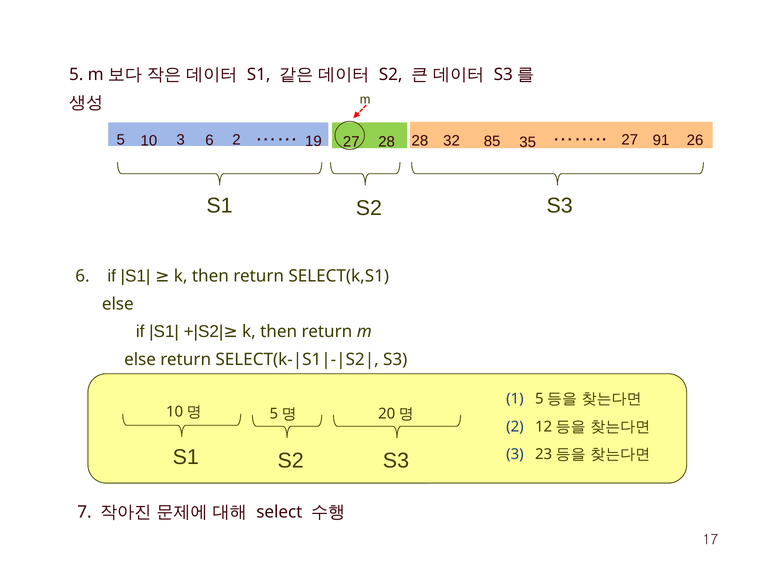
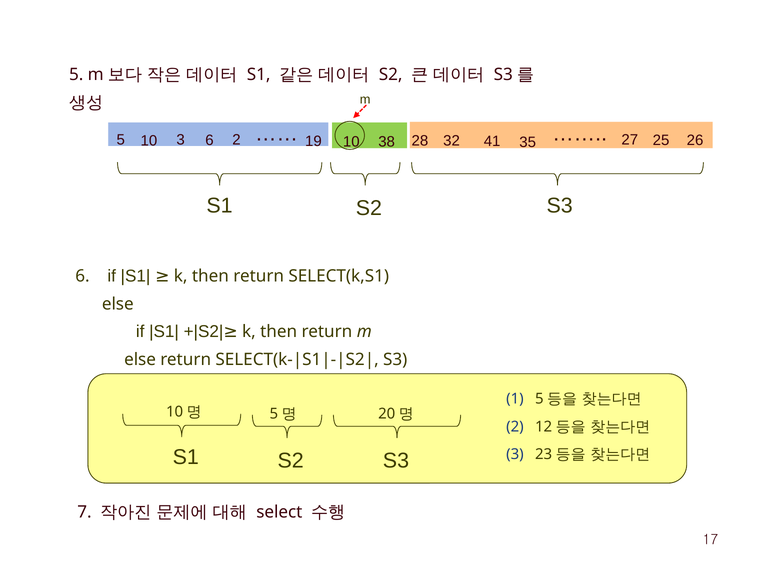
85: 85 -> 41 (492, 142)
2 27: 27 -> 10 (351, 142)
19 28: 28 -> 38 (387, 142)
91: 91 -> 25 (661, 140)
